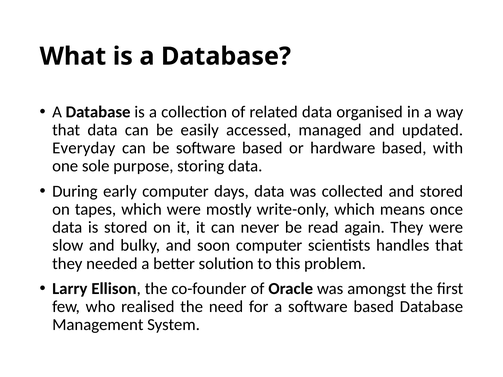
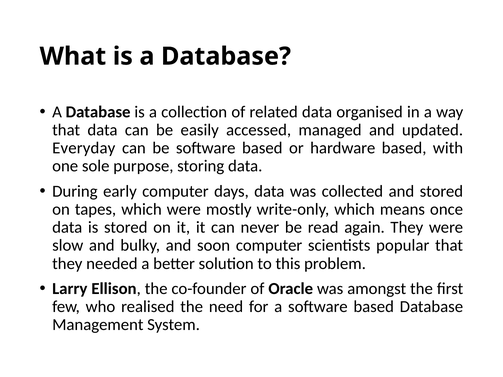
handles: handles -> popular (403, 246)
